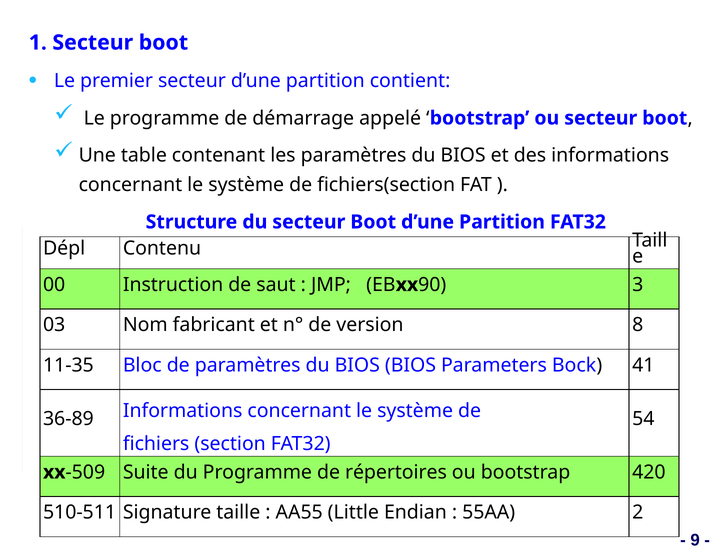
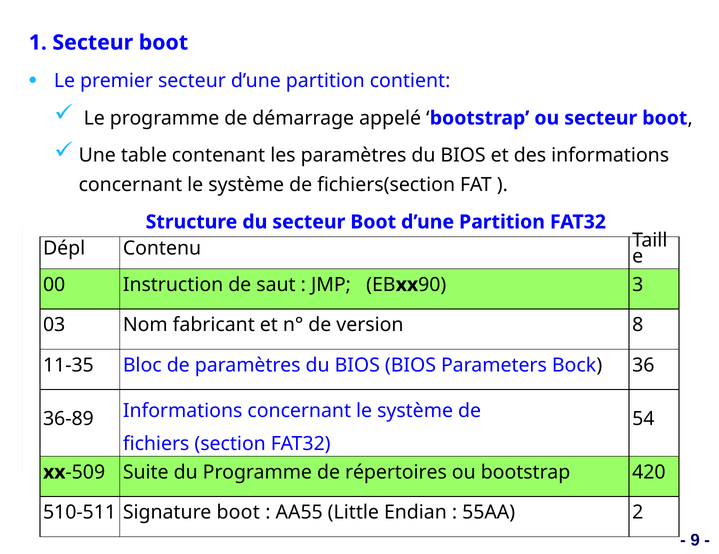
41: 41 -> 36 (643, 365)
Signature taille: taille -> boot (238, 512)
